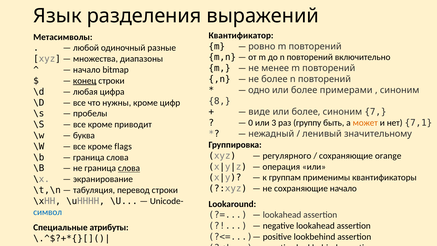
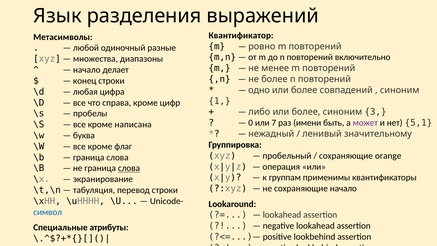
bitmap: bitmap -> делает (116, 70)
конец underline: present -> none (85, 81)
примерами: примерами -> совпадений (346, 90)
8: 8 -> 1 (220, 101)
нужны: нужны -> справа (117, 103)
виде: виде -> либо (259, 112)
7: 7 -> 3 (375, 112)
3: 3 -> 7 (274, 123)
группу: группу -> имени (307, 123)
может colour: orange -> purple (365, 123)
7,1: 7,1 -> 5,1 (418, 123)
приводит: приводит -> написана (133, 124)
flags: flags -> флаг (123, 146)
регулярного: регулярного -> пробельный (287, 156)
